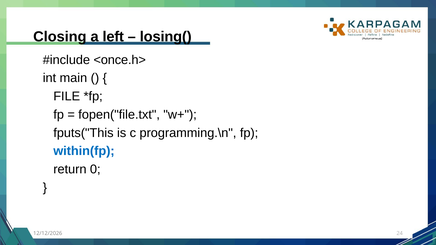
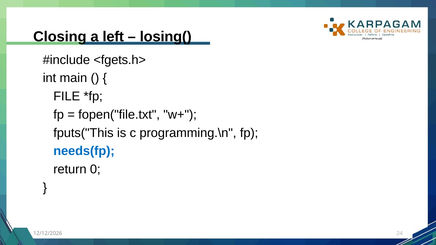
<once.h>: <once.h> -> <fgets.h> (120, 60)
within(fp: within(fp -> needs(fp (84, 151)
